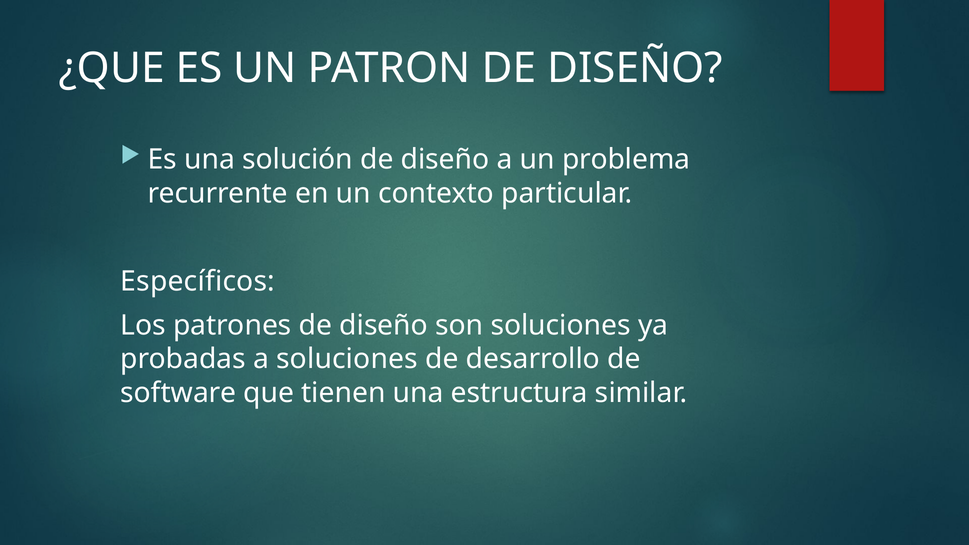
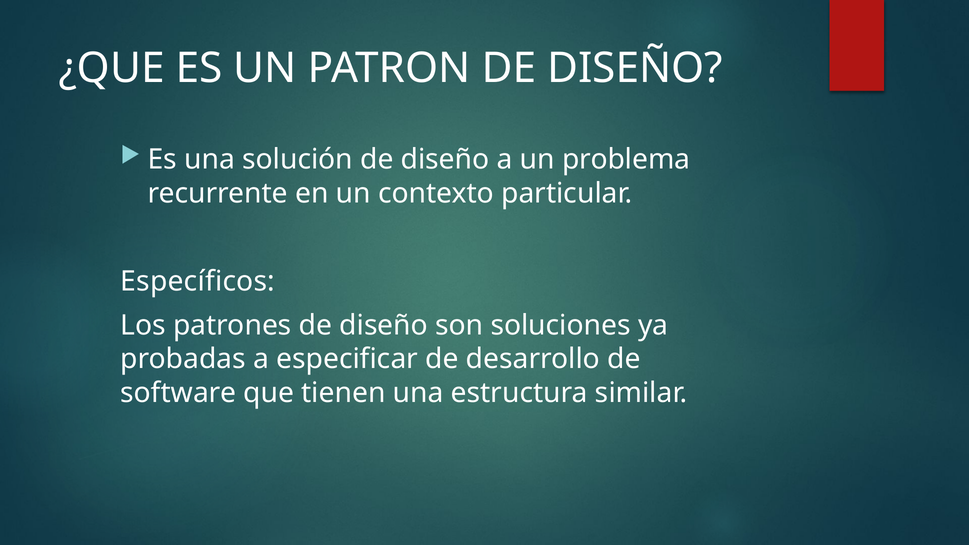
a soluciones: soluciones -> especificar (347, 359)
